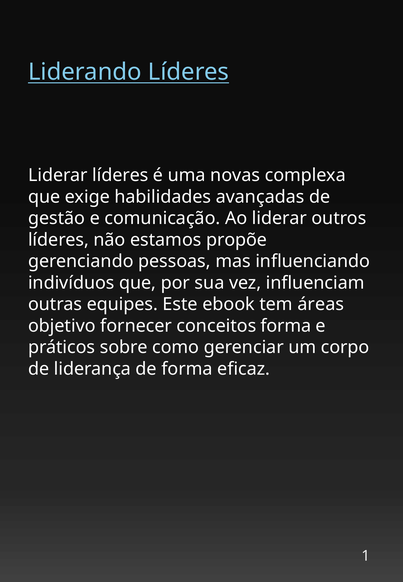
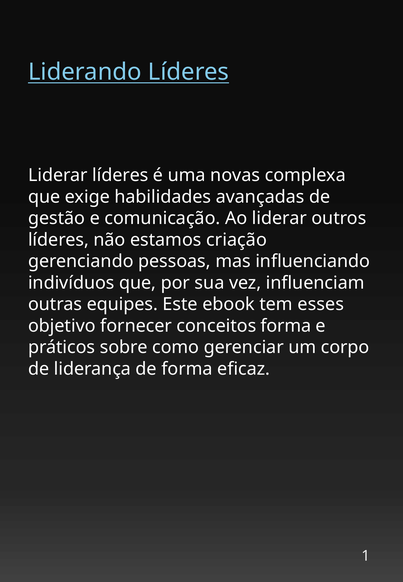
propõe: propõe -> criação (237, 240)
áreas: áreas -> esses (321, 304)
